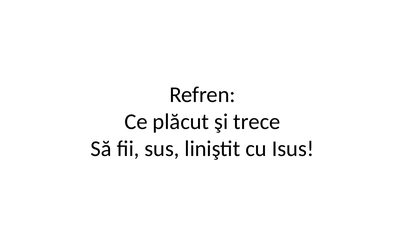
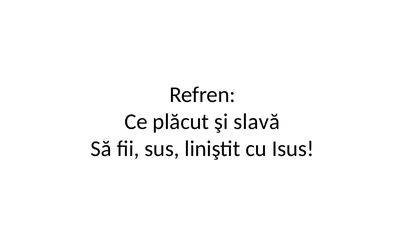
trece: trece -> slavă (257, 122)
